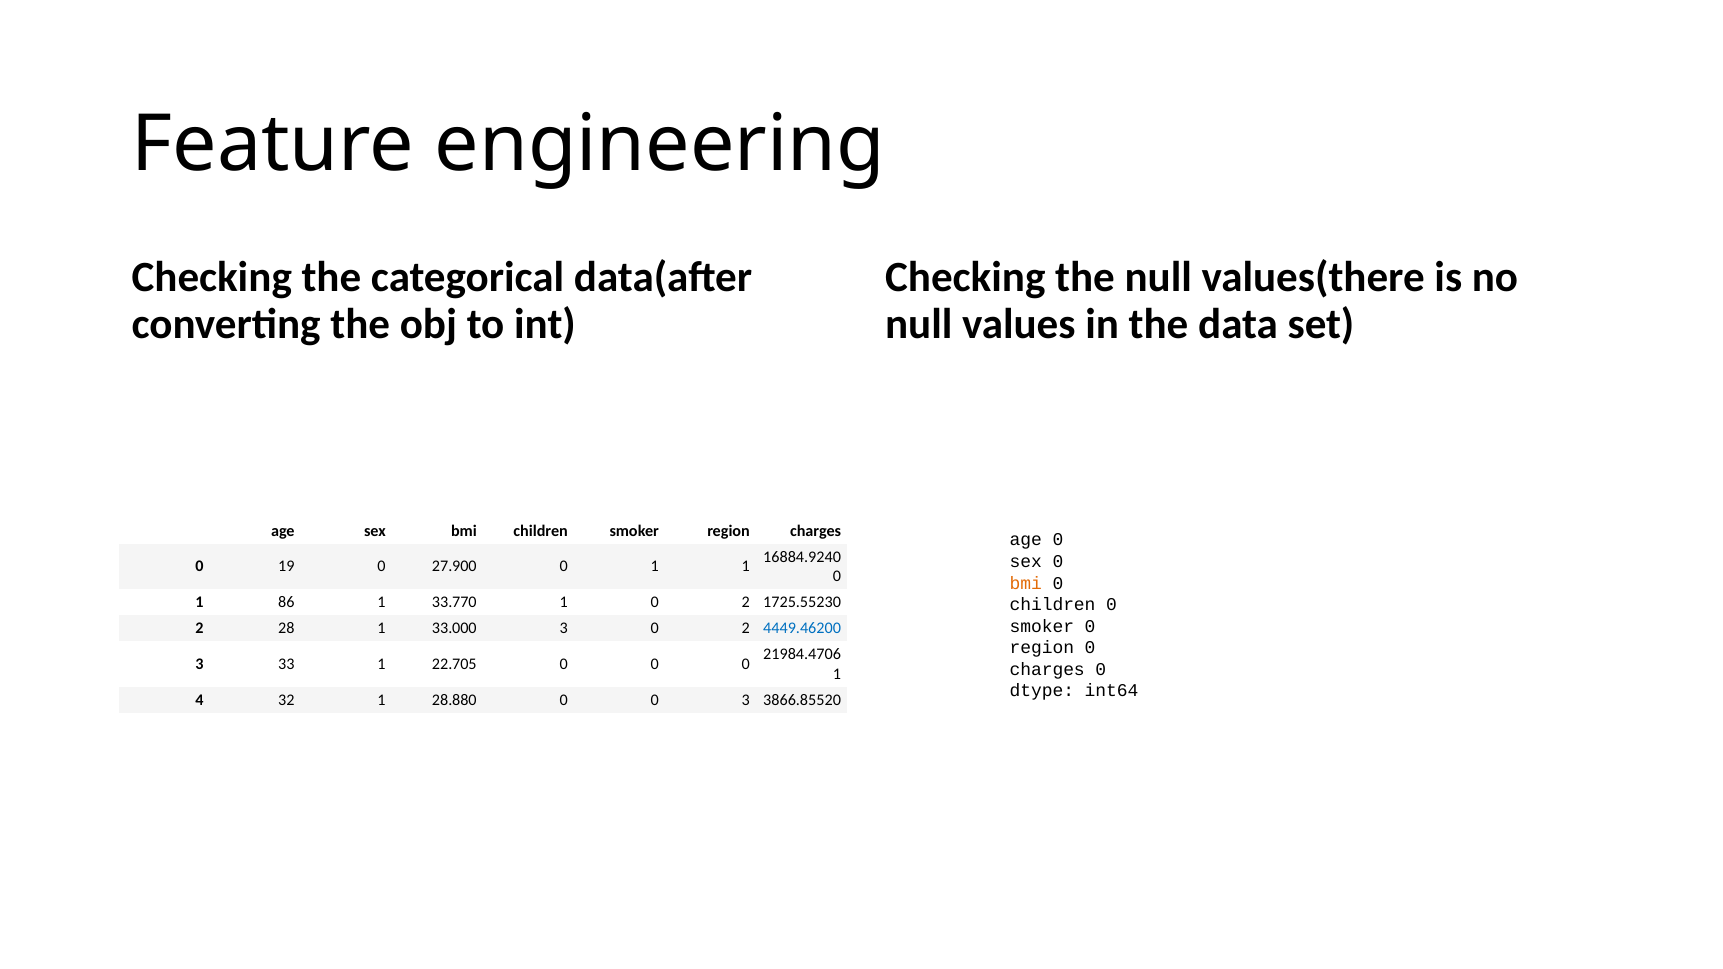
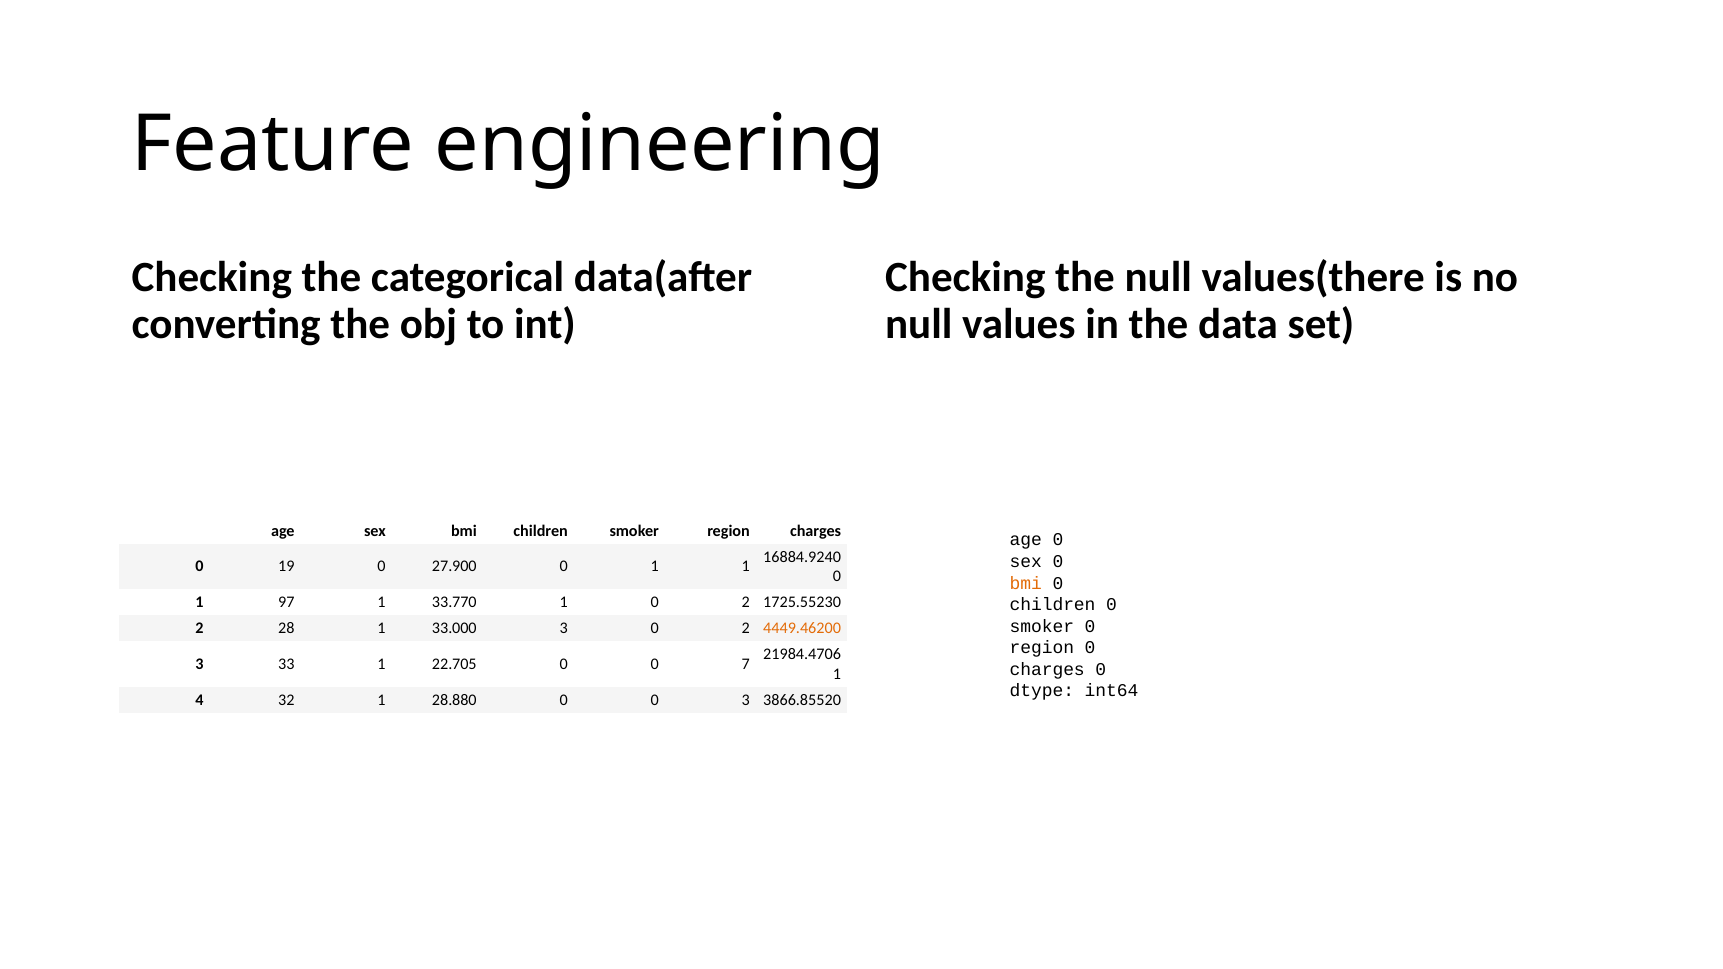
86: 86 -> 97 (286, 603)
4449.46200 colour: blue -> orange (802, 629)
0 0 0: 0 -> 7 (746, 664)
